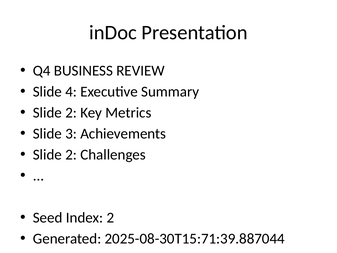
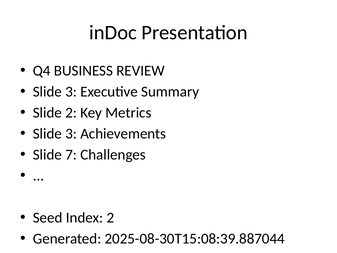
4: 4 -> 3 (71, 92)
2: 2 -> 7 (71, 155)
2025-08-30T15:71:39.887044: 2025-08-30T15:71:39.887044 -> 2025-08-30T15:08:39.887044 (195, 239)
